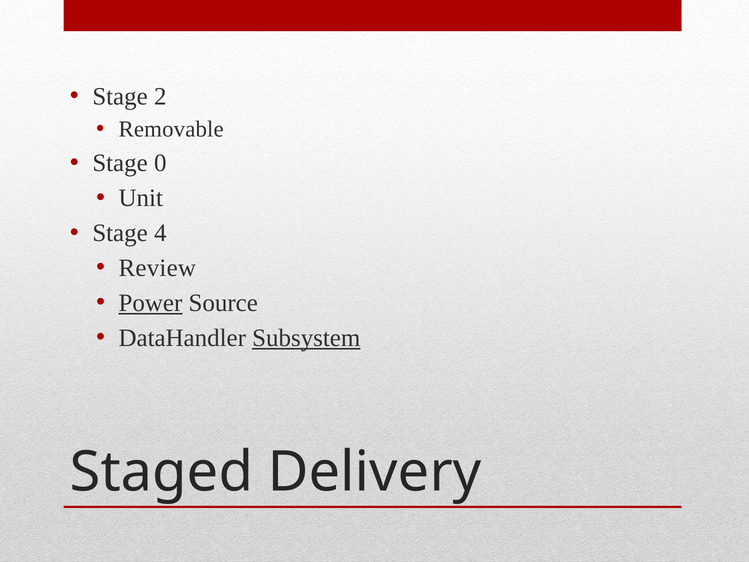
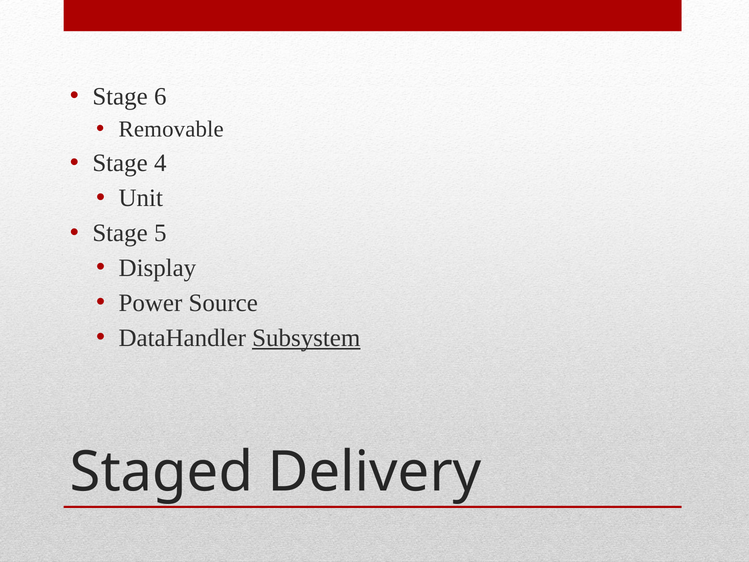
2: 2 -> 6 (160, 96)
0: 0 -> 4 (160, 163)
4: 4 -> 5 (160, 233)
Review: Review -> Display (157, 268)
Power underline: present -> none (150, 303)
